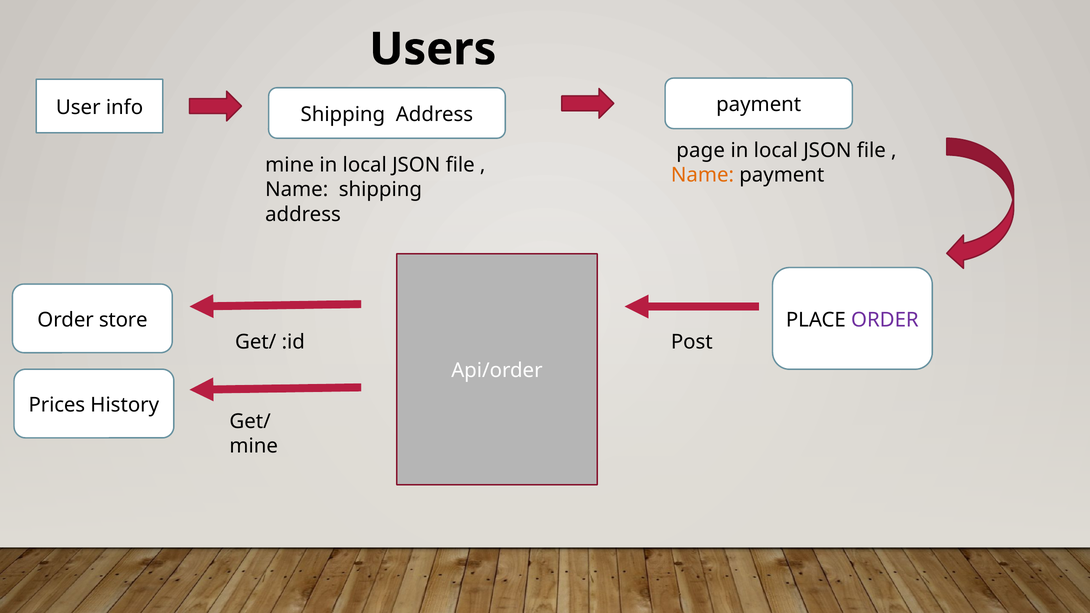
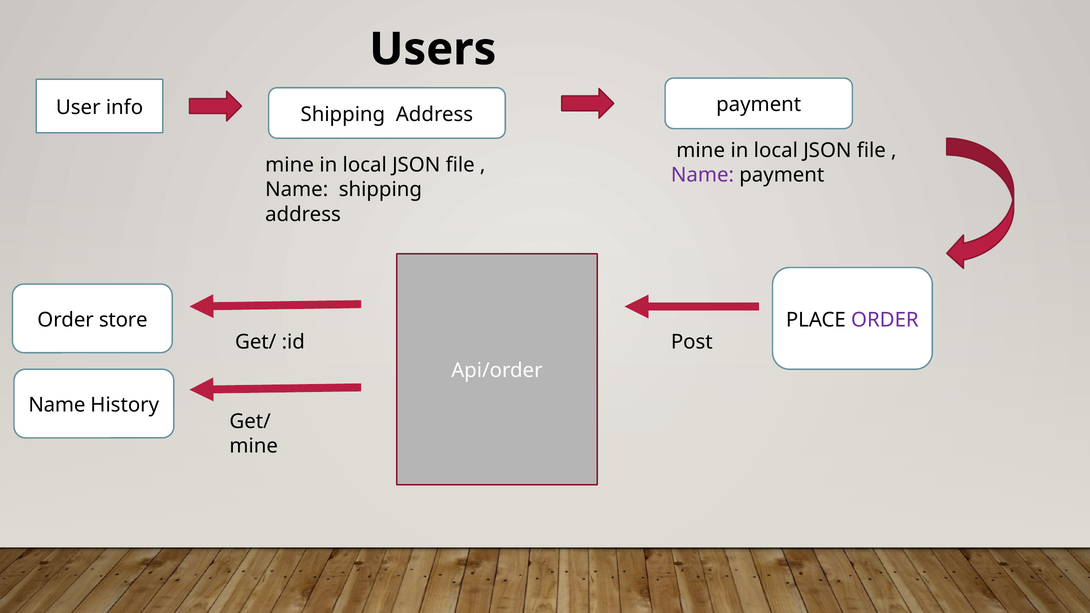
page: page -> mine (701, 151)
Name colour: orange -> purple (703, 175)
Prices: Prices -> Name (57, 405)
